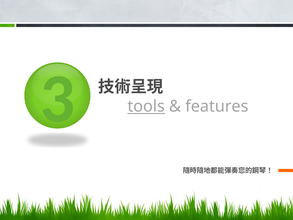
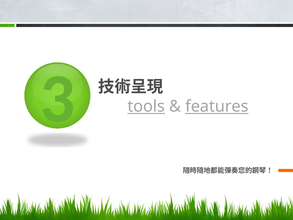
features underline: none -> present (217, 106)
